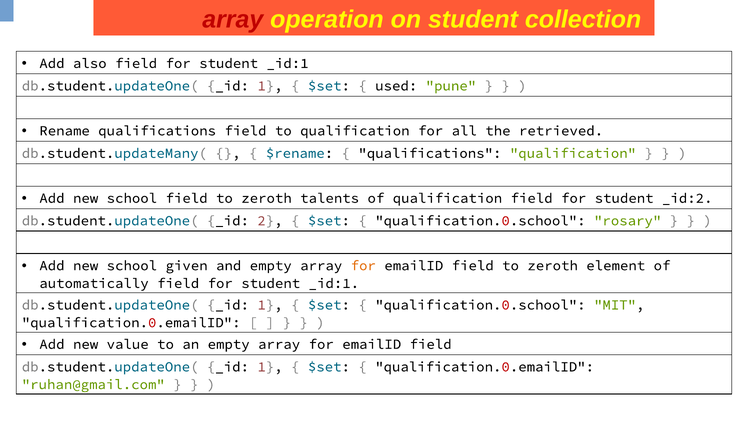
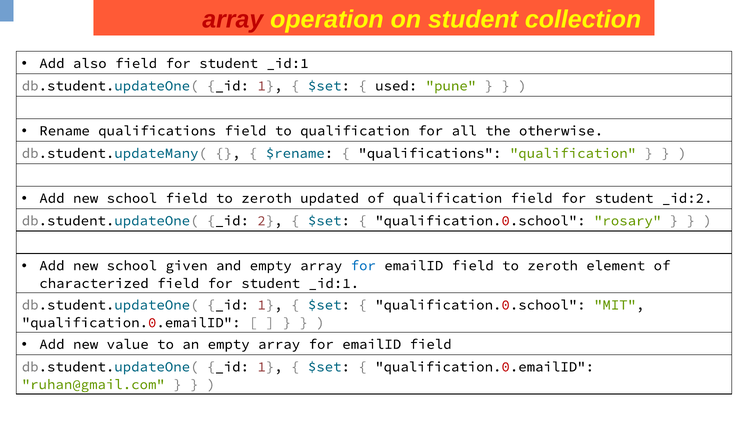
retrieved: retrieved -> otherwise (561, 131)
talents: talents -> updated (330, 198)
for colour: orange -> blue (363, 265)
automatically: automatically -> characterized (94, 283)
